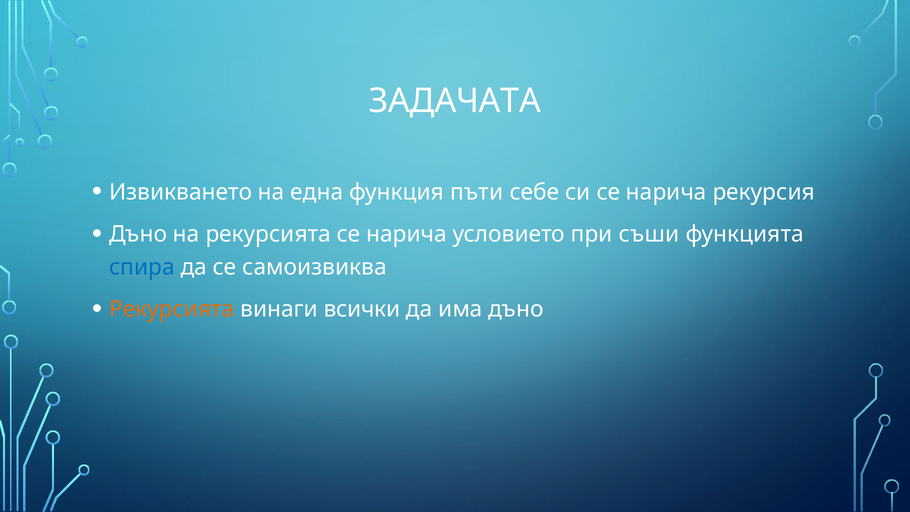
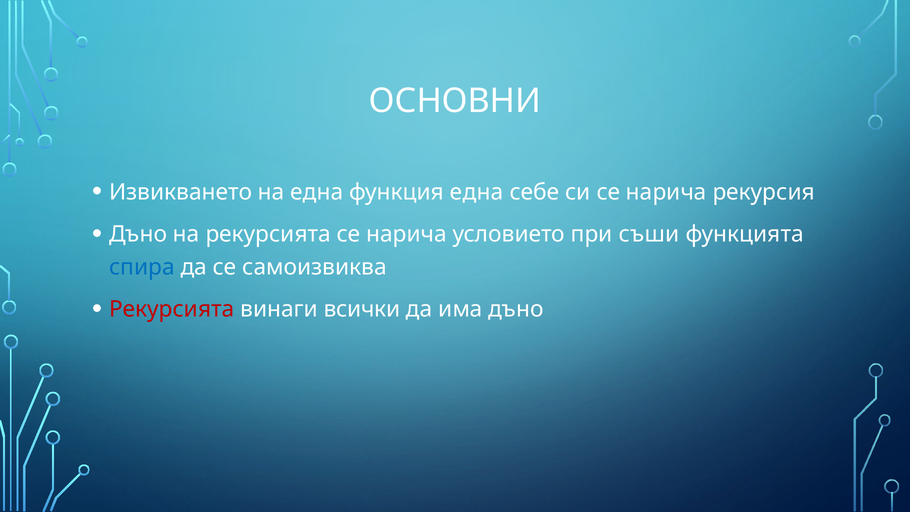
ЗАДАЧАТА: ЗАДАЧАТА -> ОСНОВНИ (455, 101)
функция пъти: пъти -> една (477, 192)
Рекурсията colour: orange -> red (172, 309)
